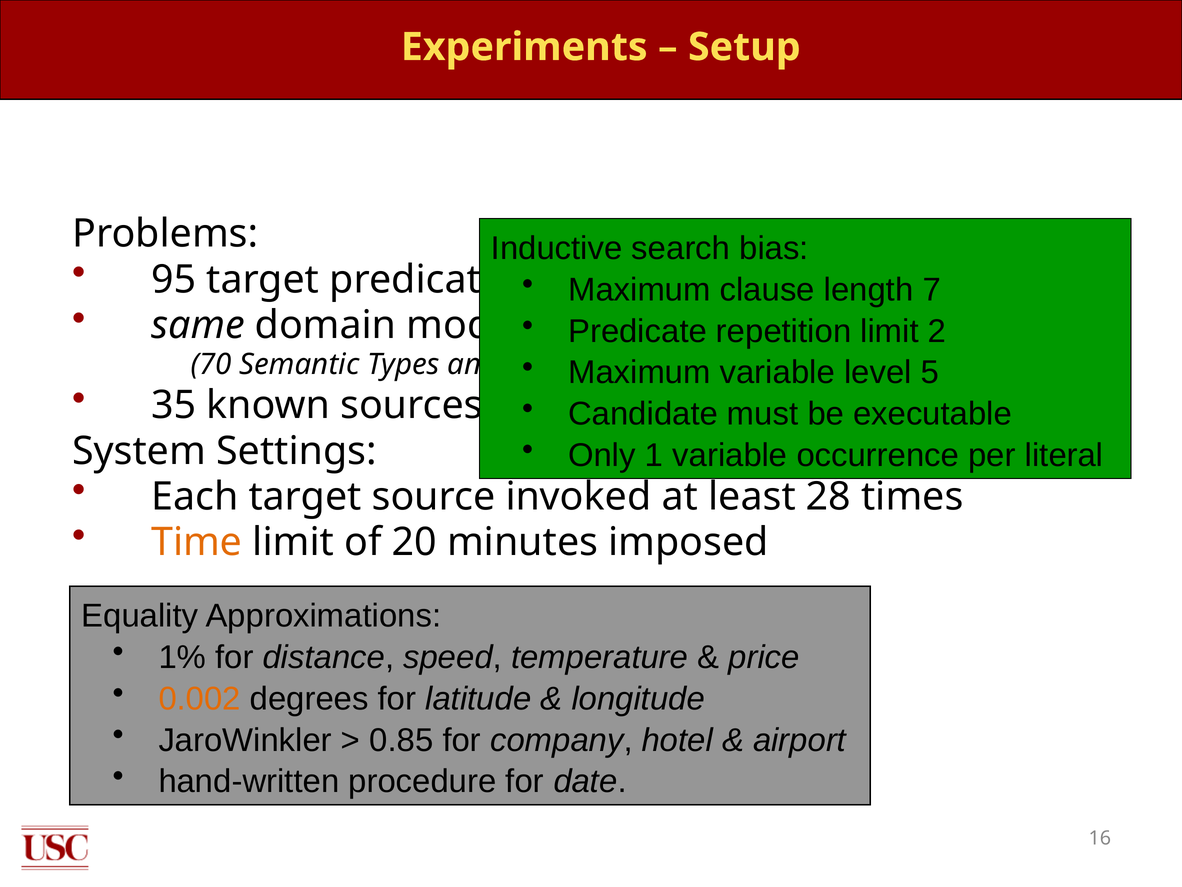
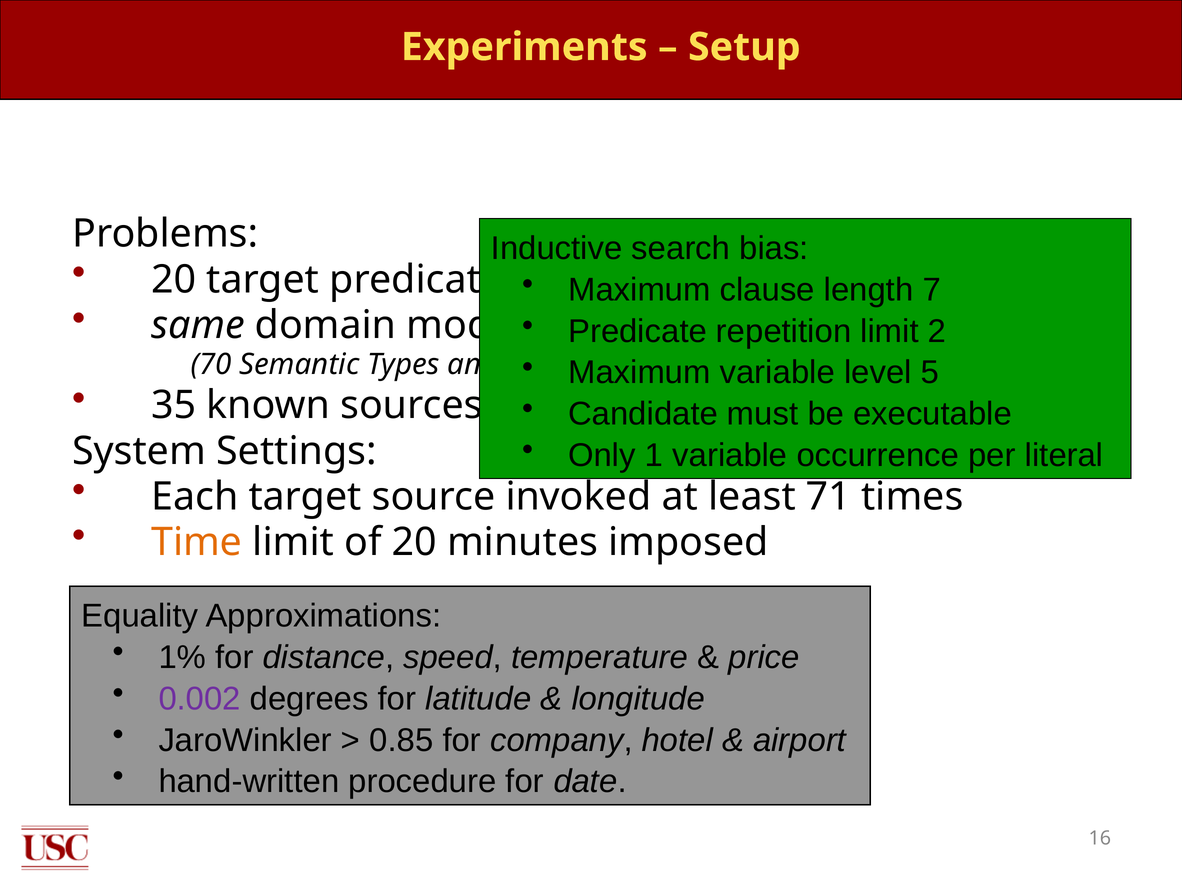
95: 95 -> 20 (174, 279)
28: 28 -> 71 (828, 496)
0.002 colour: orange -> purple (200, 698)
